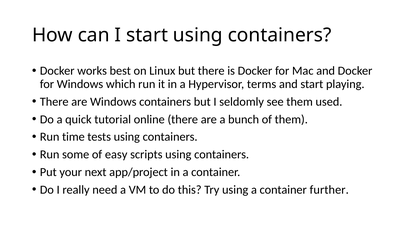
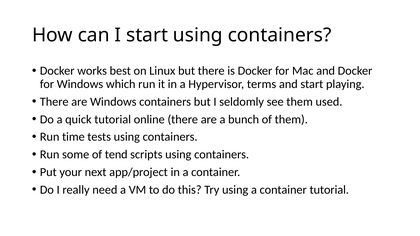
easy: easy -> tend (116, 155)
container further: further -> tutorial (329, 190)
